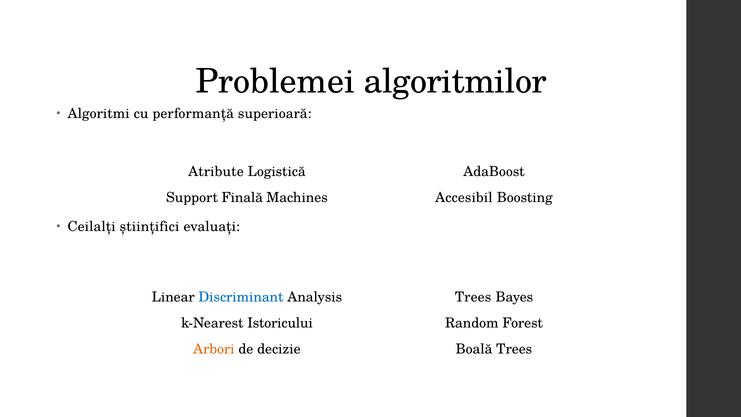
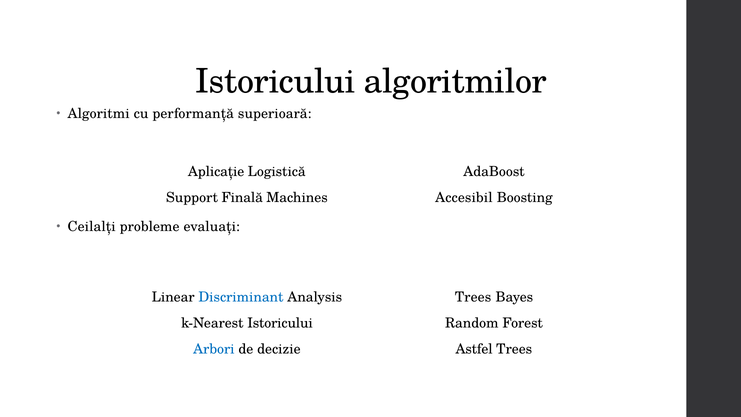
Problemei: Problemei -> Istoricului (275, 81)
Atribute: Atribute -> Aplicație (216, 172)
științifici: științifici -> probleme (150, 226)
Arbori colour: orange -> blue (214, 349)
Boală: Boală -> Astfel (474, 349)
